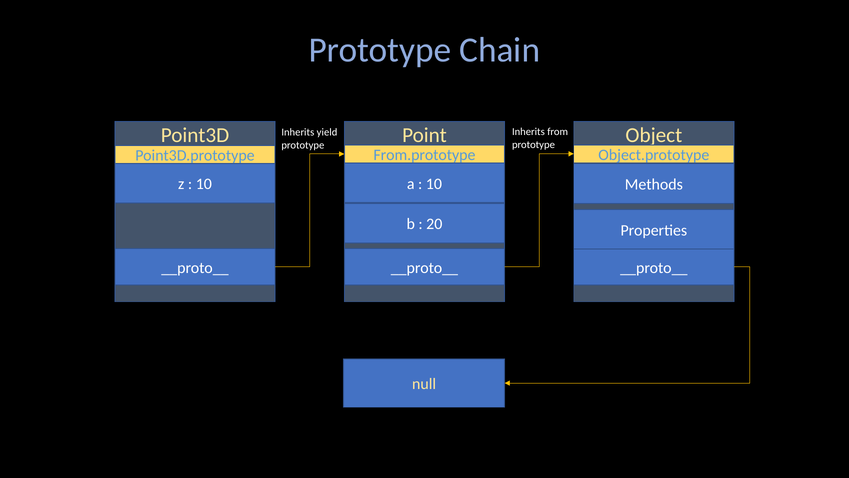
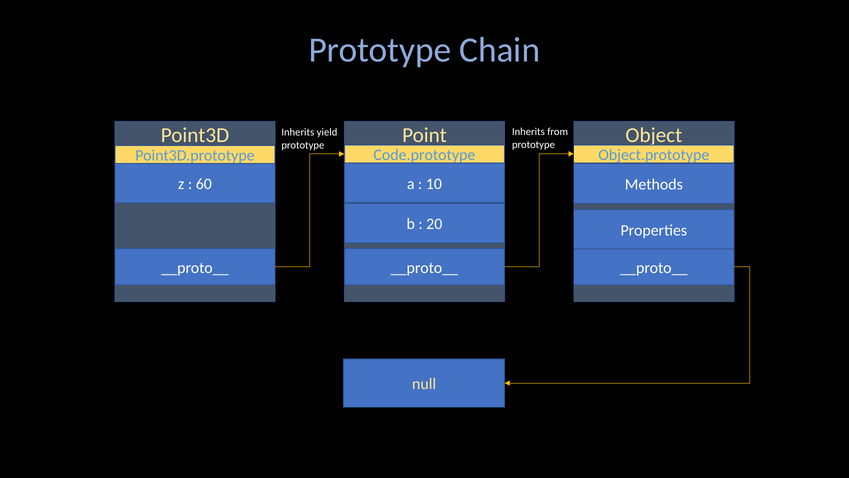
From.prototype: From.prototype -> Code.prototype (424, 155)
10: 10 -> 60 (204, 184)
